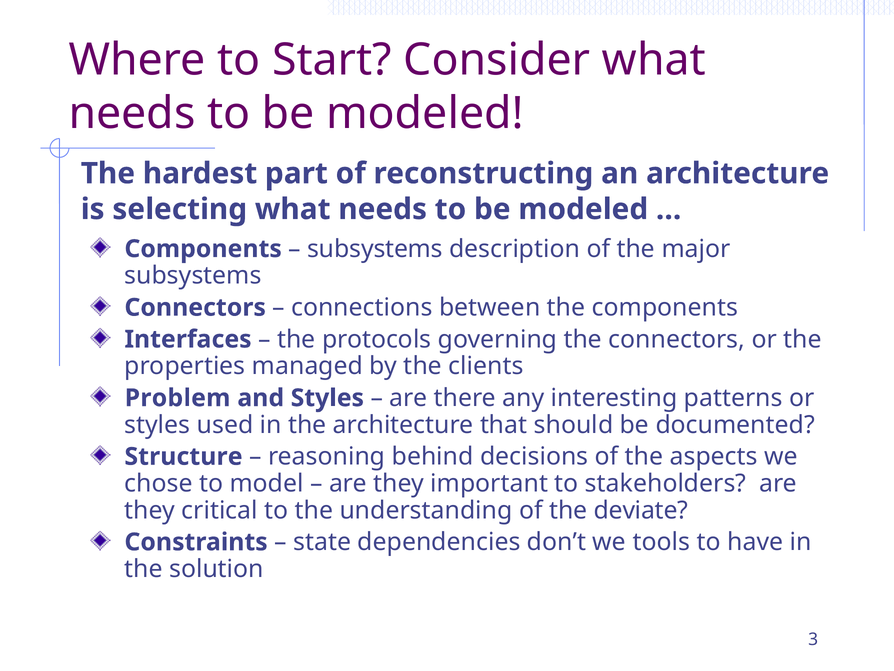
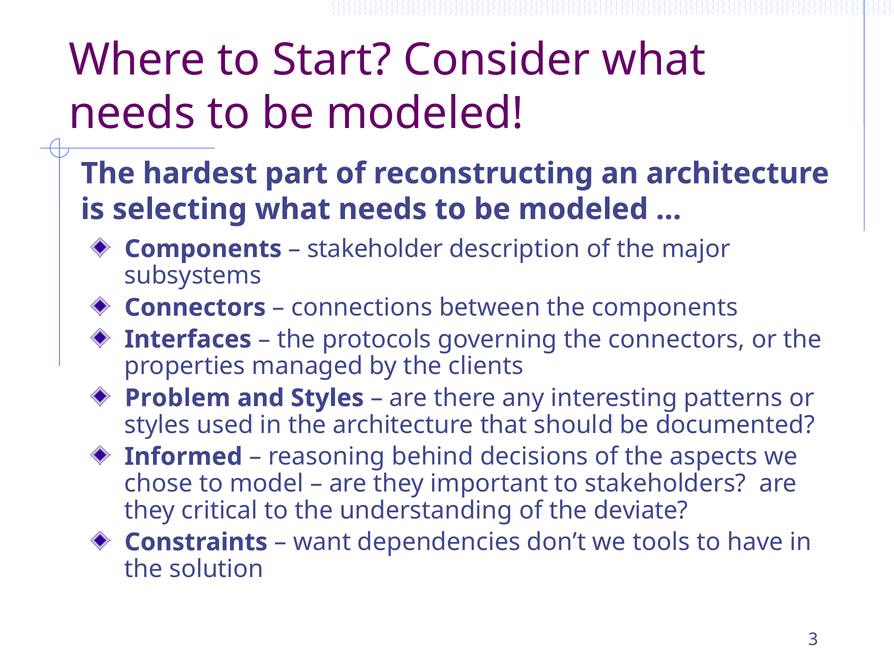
subsystems: subsystems -> stakeholder (375, 249)
Structure: Structure -> Informed (183, 456)
state: state -> want (322, 542)
